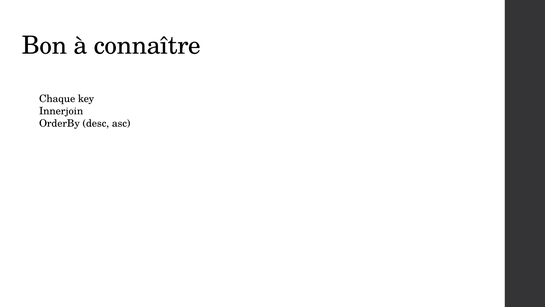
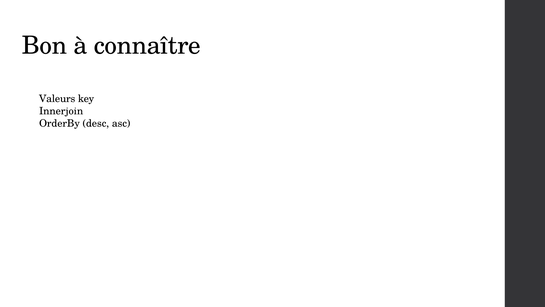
Chaque: Chaque -> Valeurs (57, 99)
